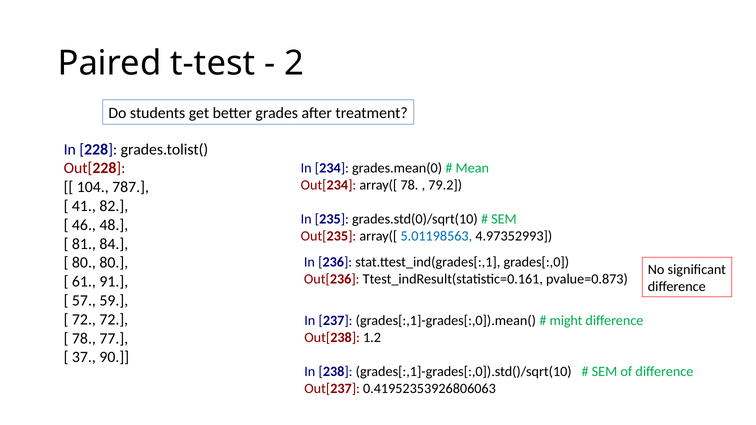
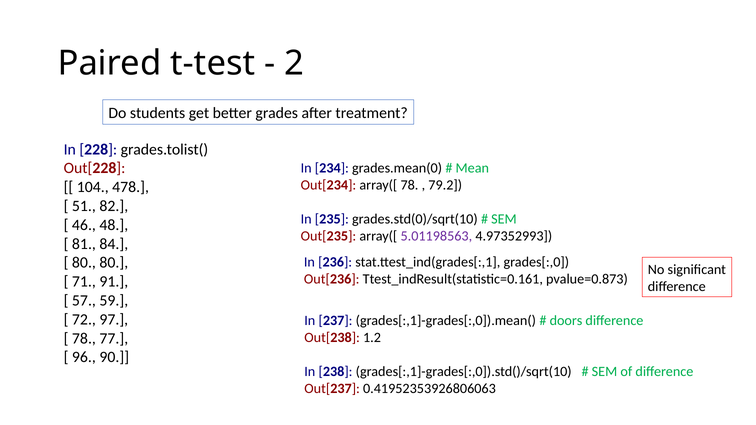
787: 787 -> 478 (131, 187)
41: 41 -> 51 (84, 206)
5.01198563 colour: blue -> purple (436, 236)
61: 61 -> 71 (84, 282)
72 72: 72 -> 97 (114, 320)
might: might -> doors (566, 321)
37: 37 -> 96 (84, 357)
